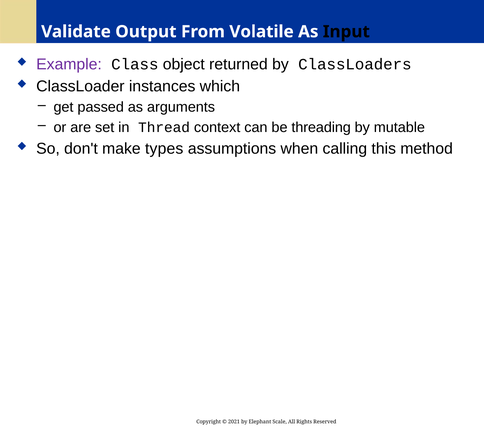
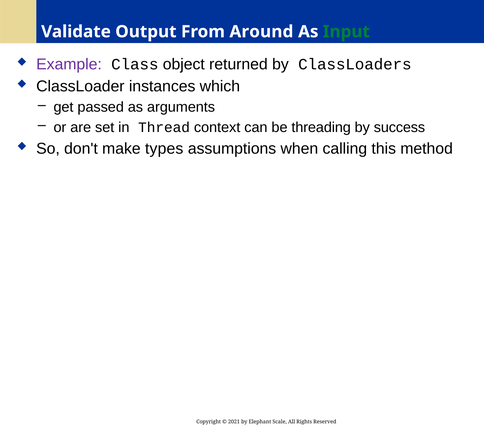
Volatile: Volatile -> Around (261, 32)
Input colour: black -> green (346, 32)
mutable: mutable -> success (399, 127)
